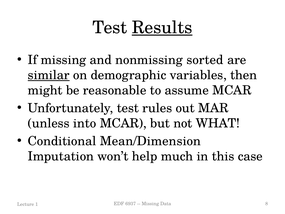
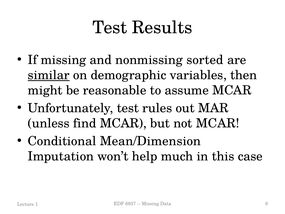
Results underline: present -> none (162, 28)
into: into -> find (85, 123)
not WHAT: WHAT -> MCAR (218, 123)
